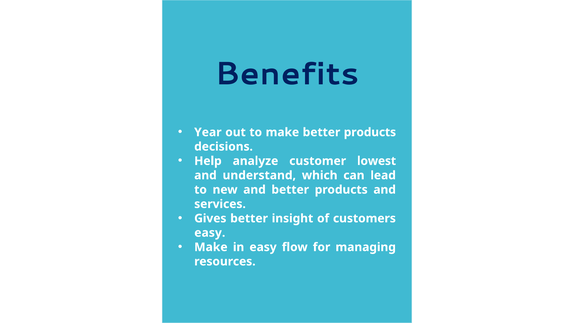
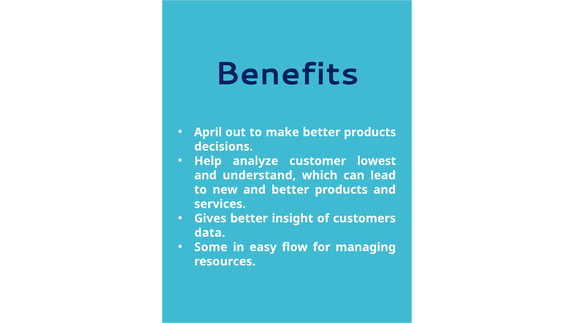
Year: Year -> April (208, 132)
easy: easy -> data (210, 233)
Make: Make -> Some (211, 247)
